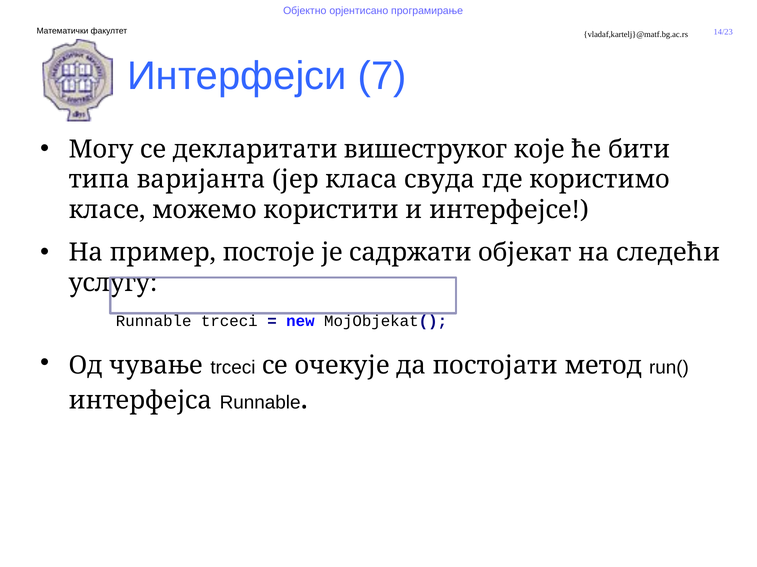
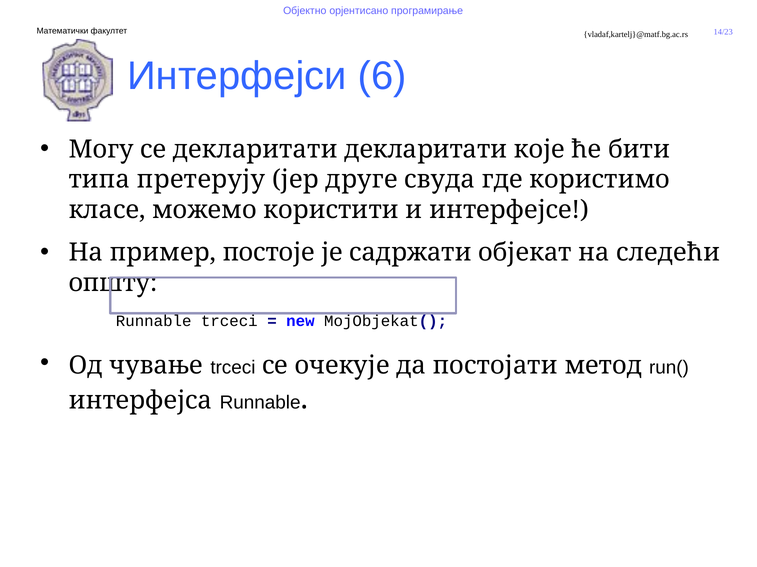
7: 7 -> 6 (382, 76)
декларитати вишеструког: вишеструког -> декларитати (426, 150)
варијанта: варијанта -> претерују (201, 180)
класа: класа -> друге (361, 180)
услугу: услугу -> општу (113, 283)
